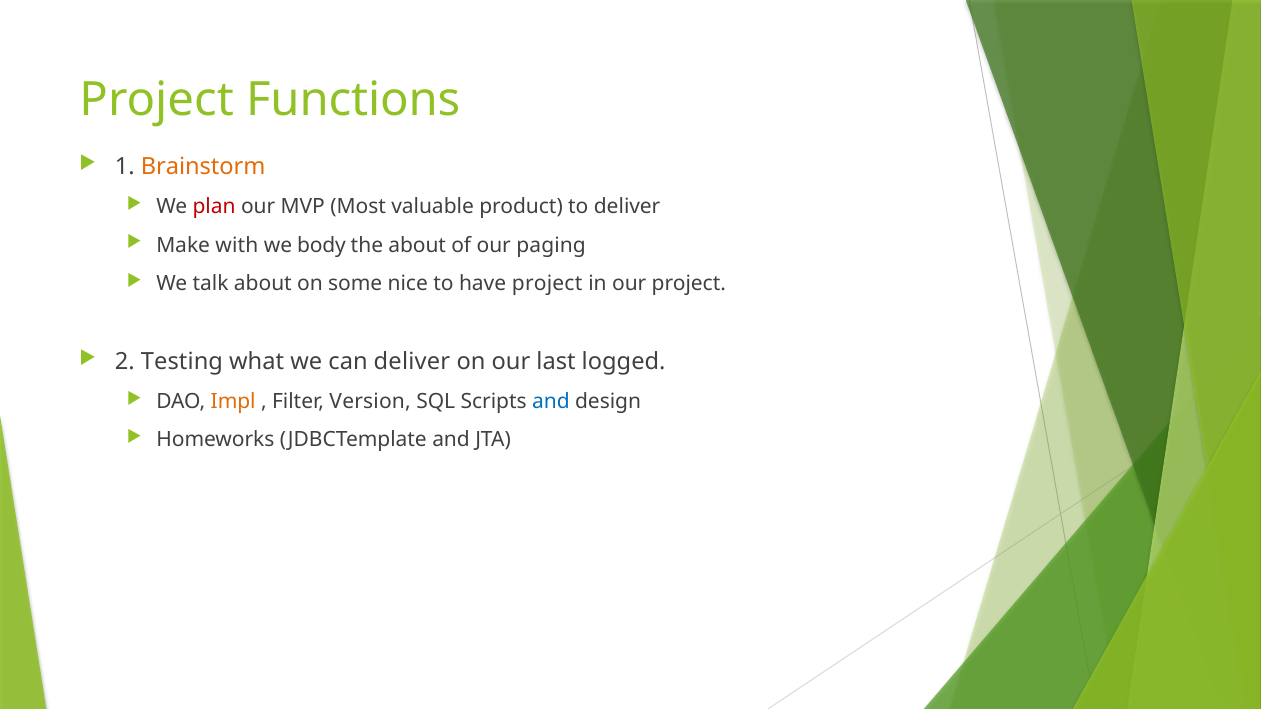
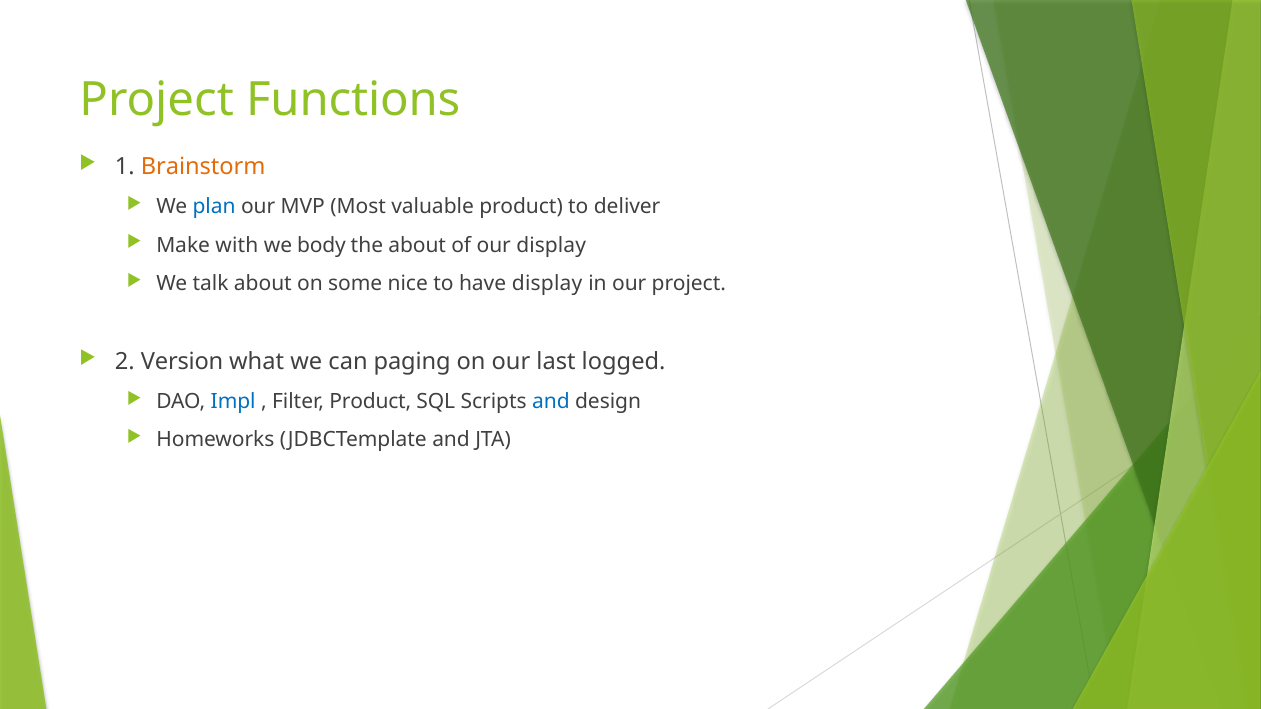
plan colour: red -> blue (214, 207)
our paging: paging -> display (551, 245)
have project: project -> display (547, 284)
Testing: Testing -> Version (182, 362)
can deliver: deliver -> paging (412, 362)
Impl colour: orange -> blue (233, 402)
Filter Version: Version -> Product (370, 402)
